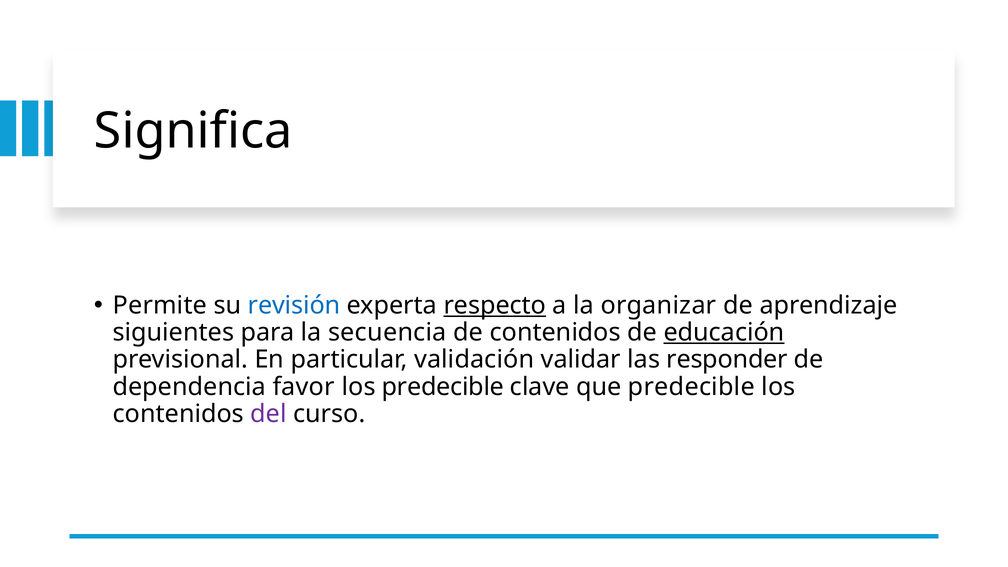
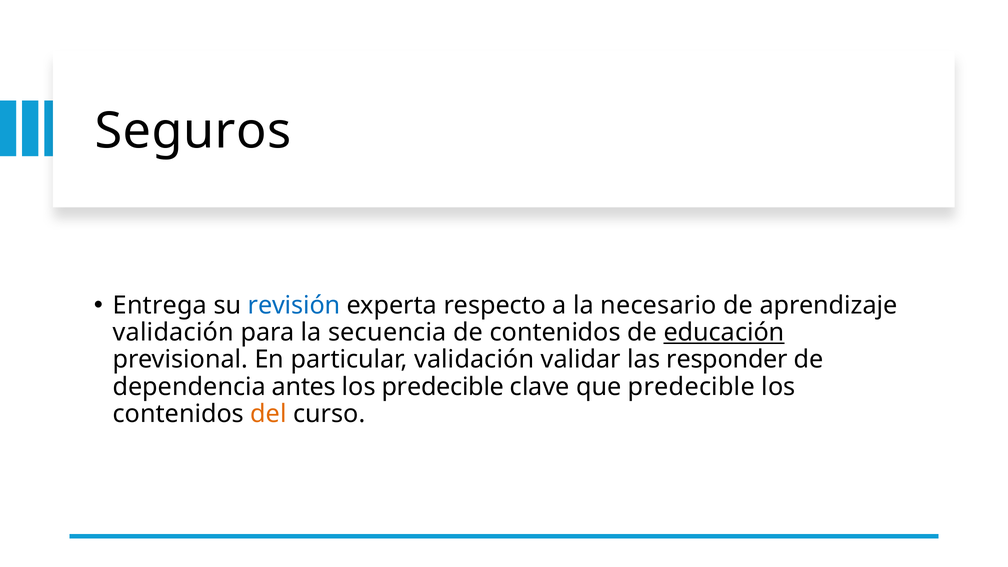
Significa: Significa -> Seguros (193, 131)
Permite: Permite -> Entrega (160, 305)
respecto underline: present -> none (495, 305)
organizar: organizar -> necesario (658, 305)
siguientes: siguientes -> validación (173, 332)
favor: favor -> antes (304, 387)
del colour: purple -> orange (269, 414)
